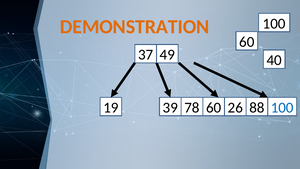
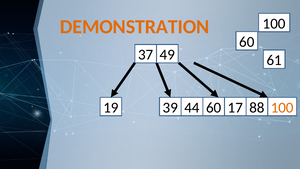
40: 40 -> 61 (274, 60)
78: 78 -> 44 (192, 107)
26: 26 -> 17 (235, 107)
100 colour: blue -> orange (282, 107)
